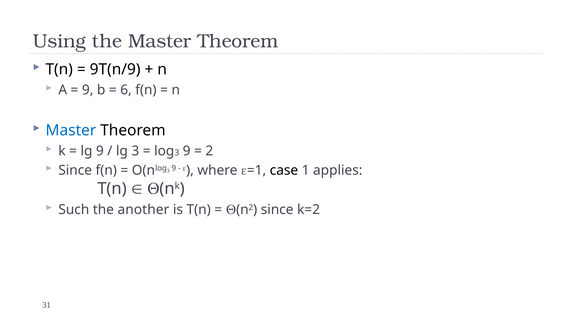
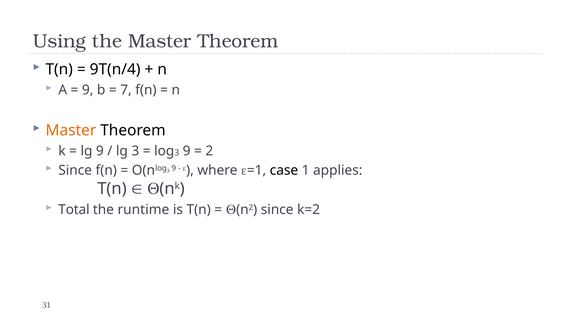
9T(n/9: 9T(n/9 -> 9T(n/4 (115, 69)
6: 6 -> 7 (126, 90)
Master colour: blue -> orange (71, 130)
Such: Such -> Total (74, 209)
another: another -> runtime (143, 209)
